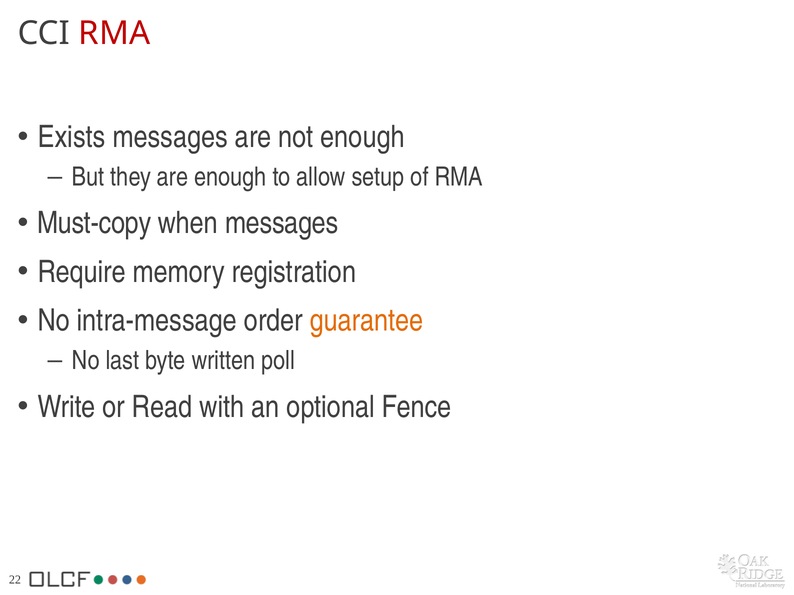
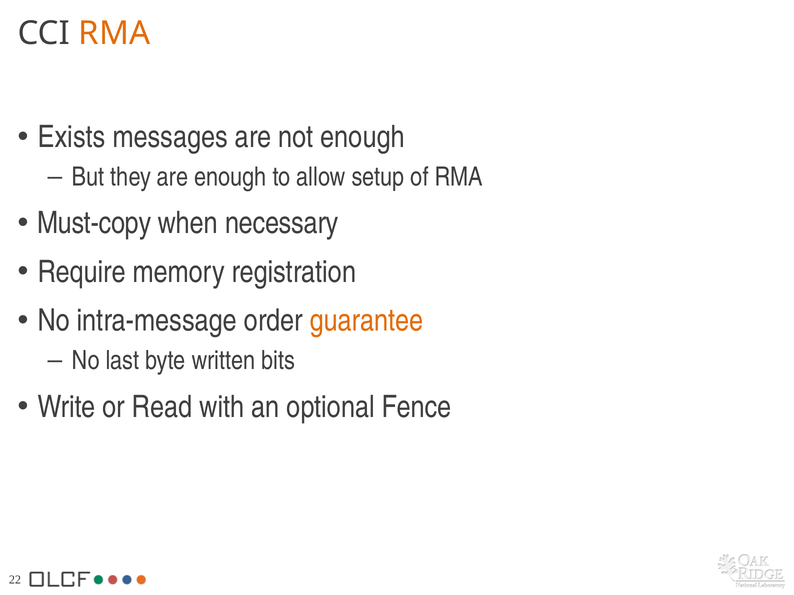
RMA colour: red -> orange (114, 33)
when messages: messages -> necessary (282, 223)
poll: poll -> bits (278, 361)
